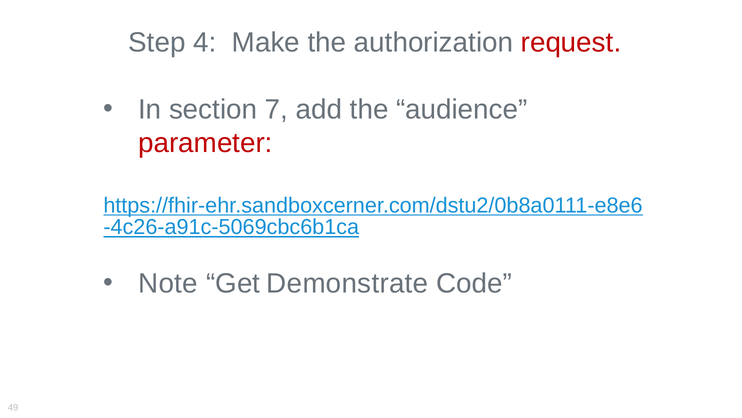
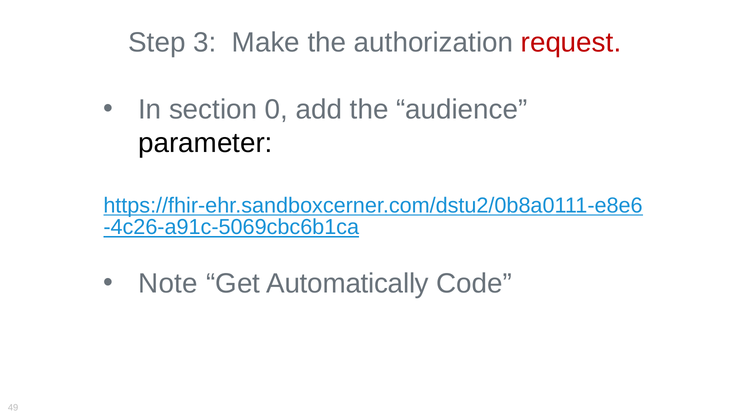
4: 4 -> 3 (205, 43)
7: 7 -> 0 (276, 109)
parameter colour: red -> black (205, 143)
Demonstrate: Demonstrate -> Automatically (348, 283)
